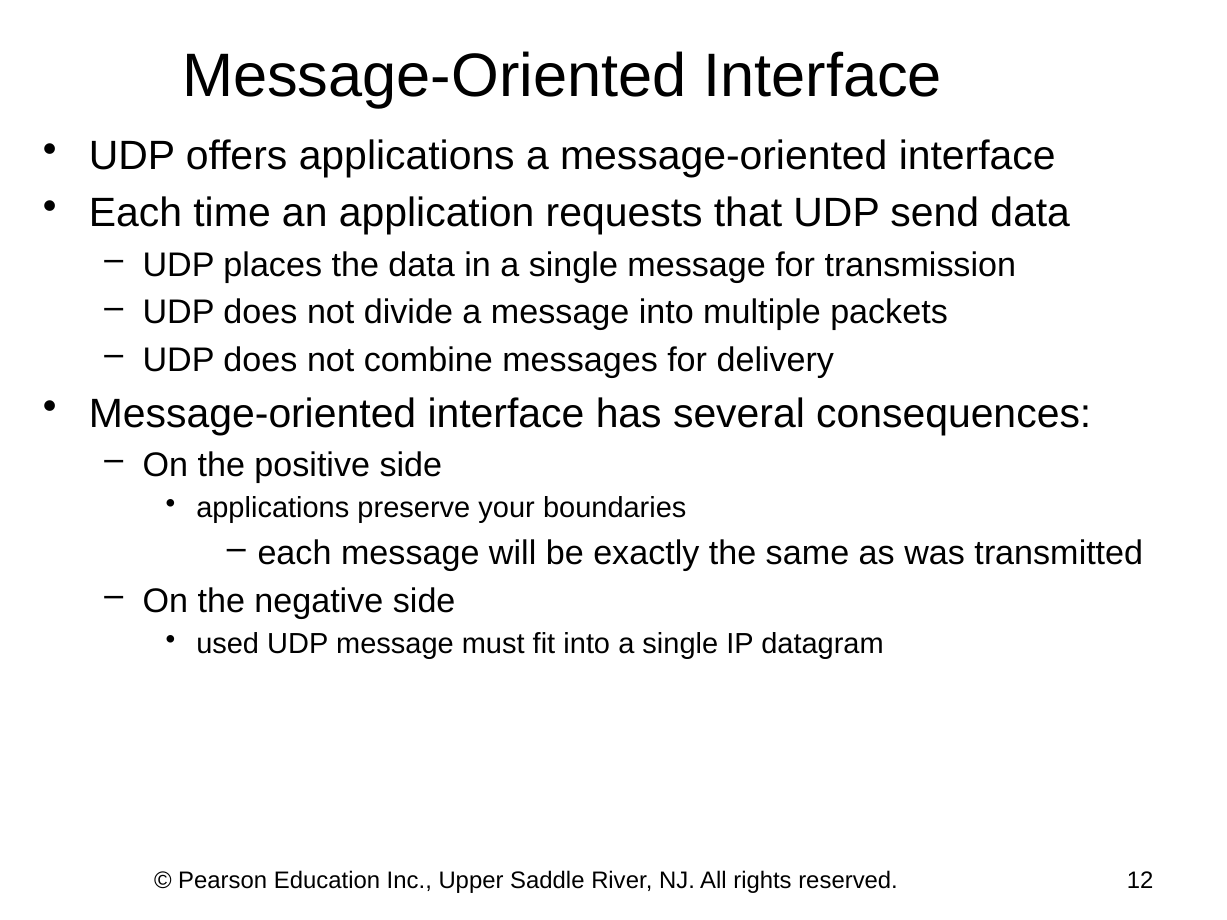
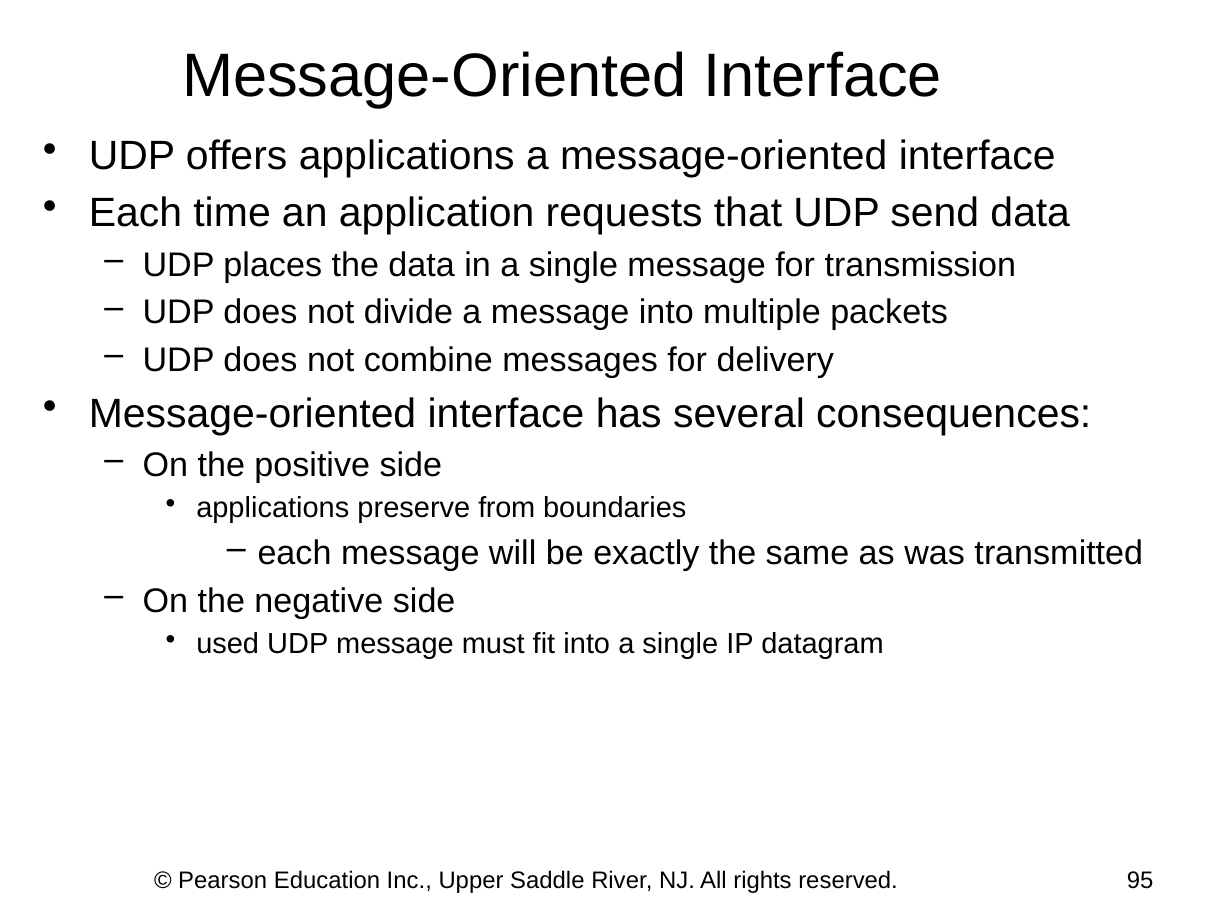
your: your -> from (507, 509)
12: 12 -> 95 (1140, 881)
